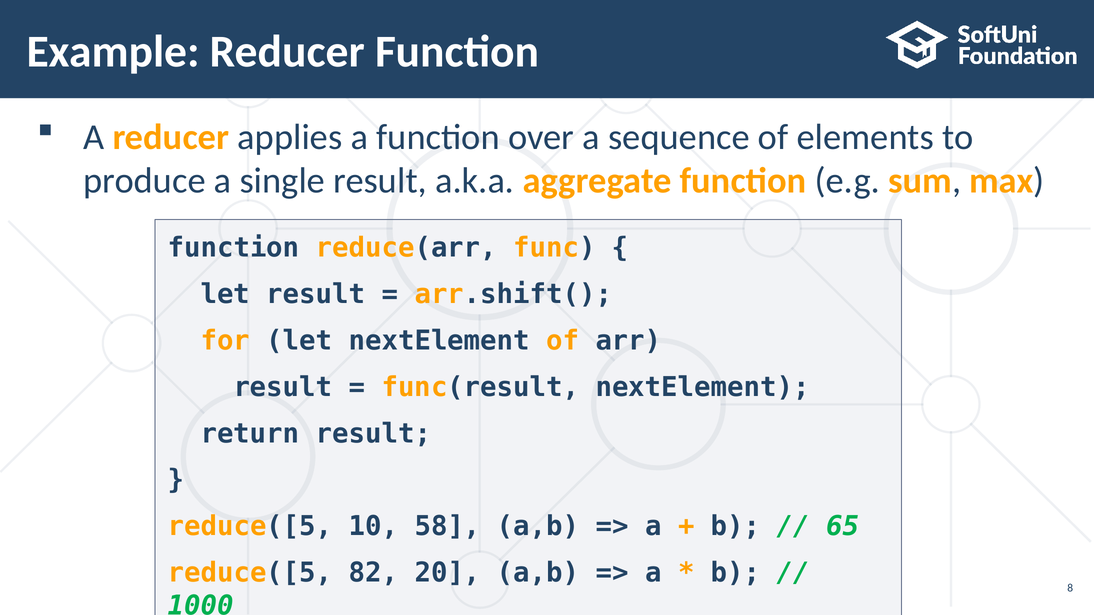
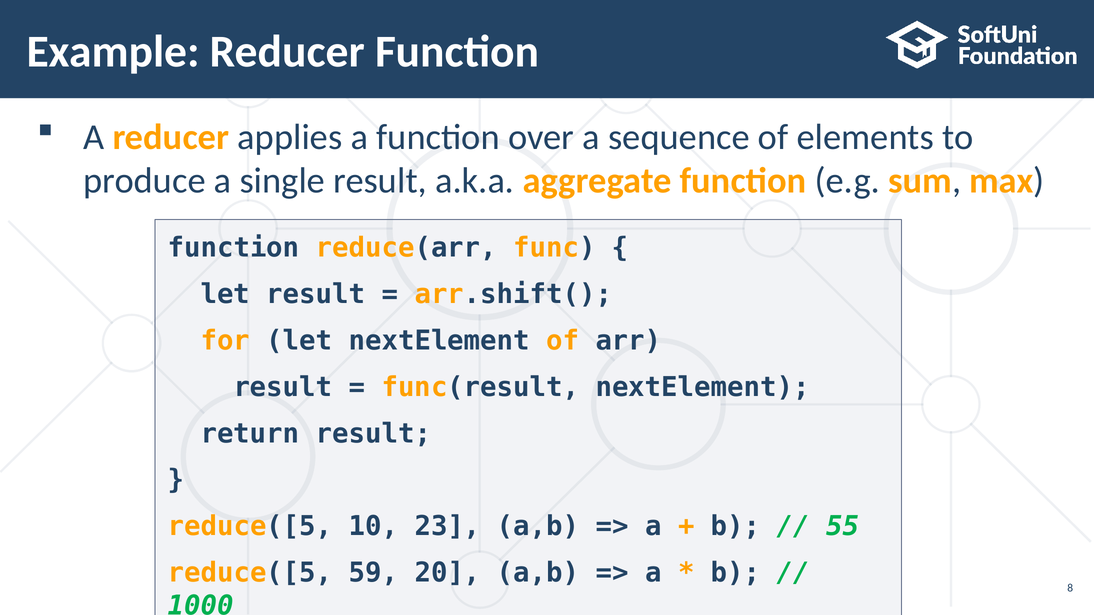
58: 58 -> 23 (448, 527)
65: 65 -> 55 (843, 527)
82: 82 -> 59 (373, 573)
